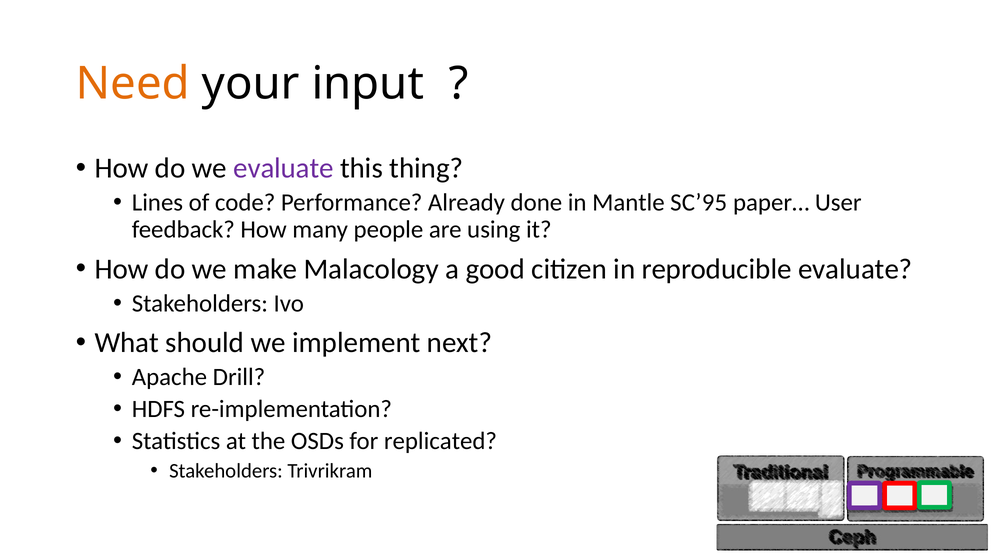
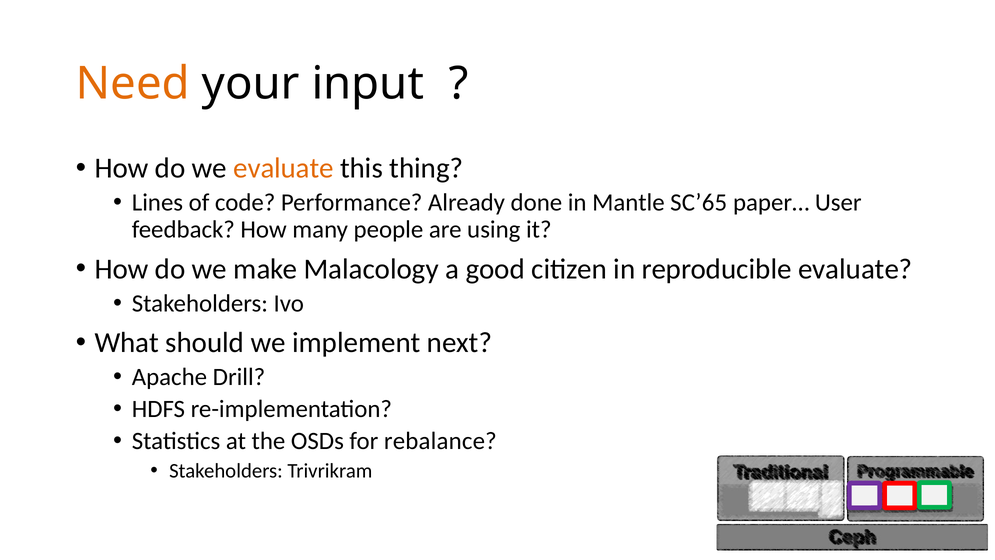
evaluate colour: purple -> orange (284, 168)
SC’95: SC’95 -> SC’65 (699, 203)
replicated: replicated -> rebalance (440, 441)
